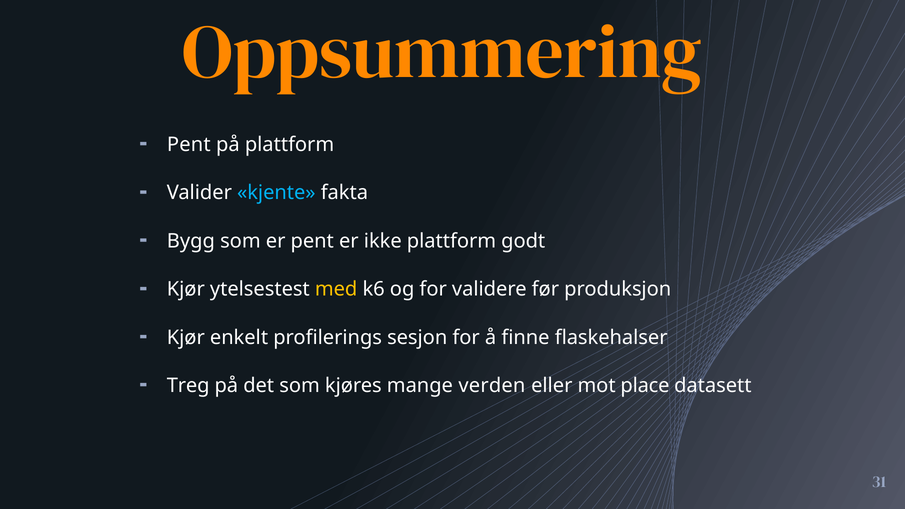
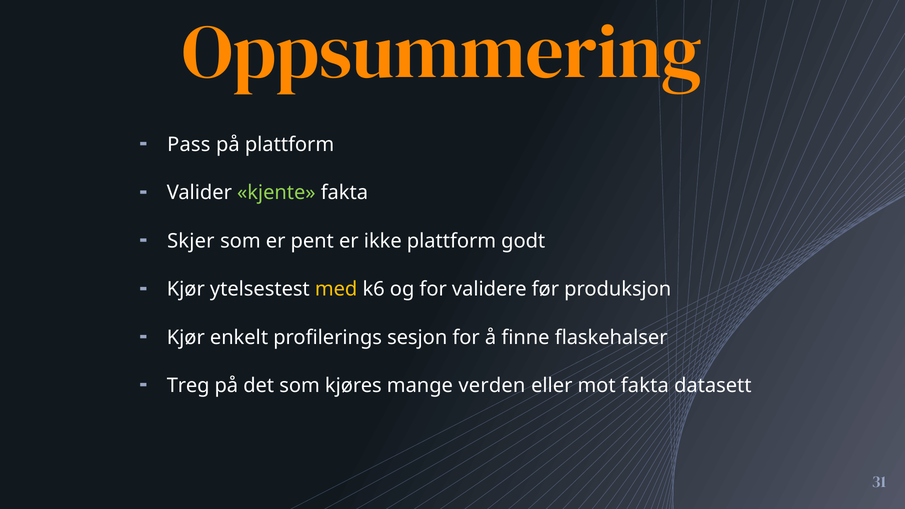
Pent: Pent -> Pass (189, 145)
kjente colour: light blue -> light green (276, 193)
Bygg: Bygg -> Skjer (191, 241)
mot place: place -> fakta (645, 386)
